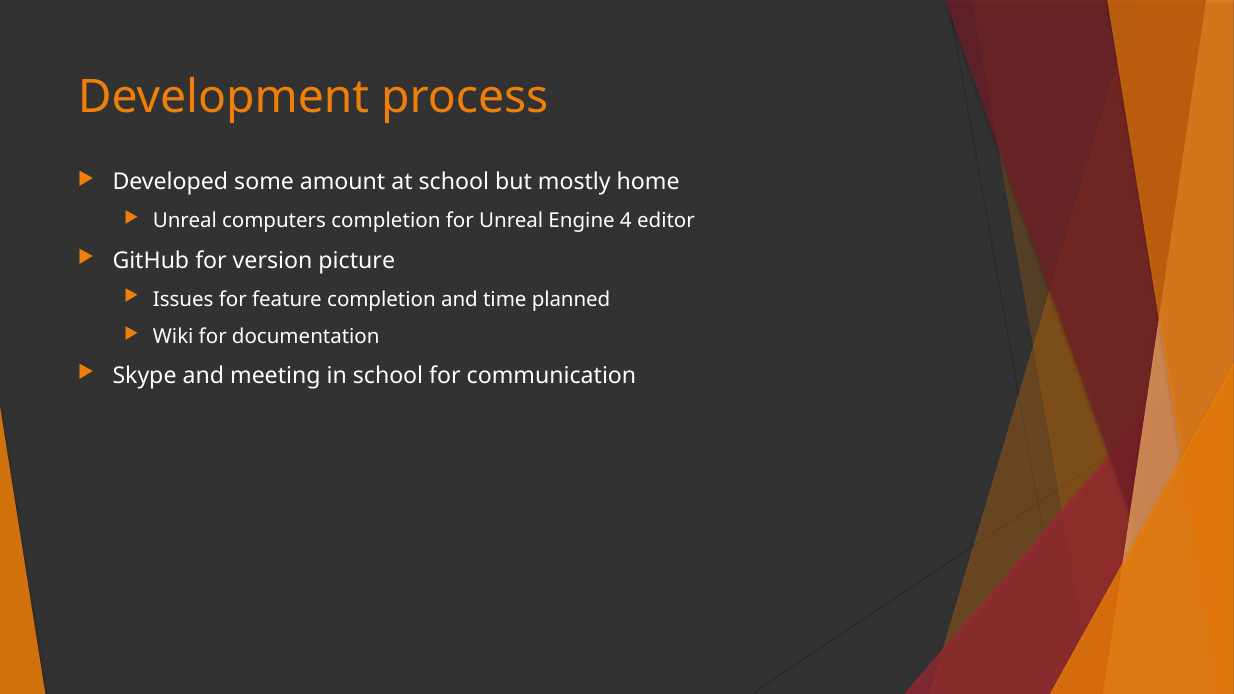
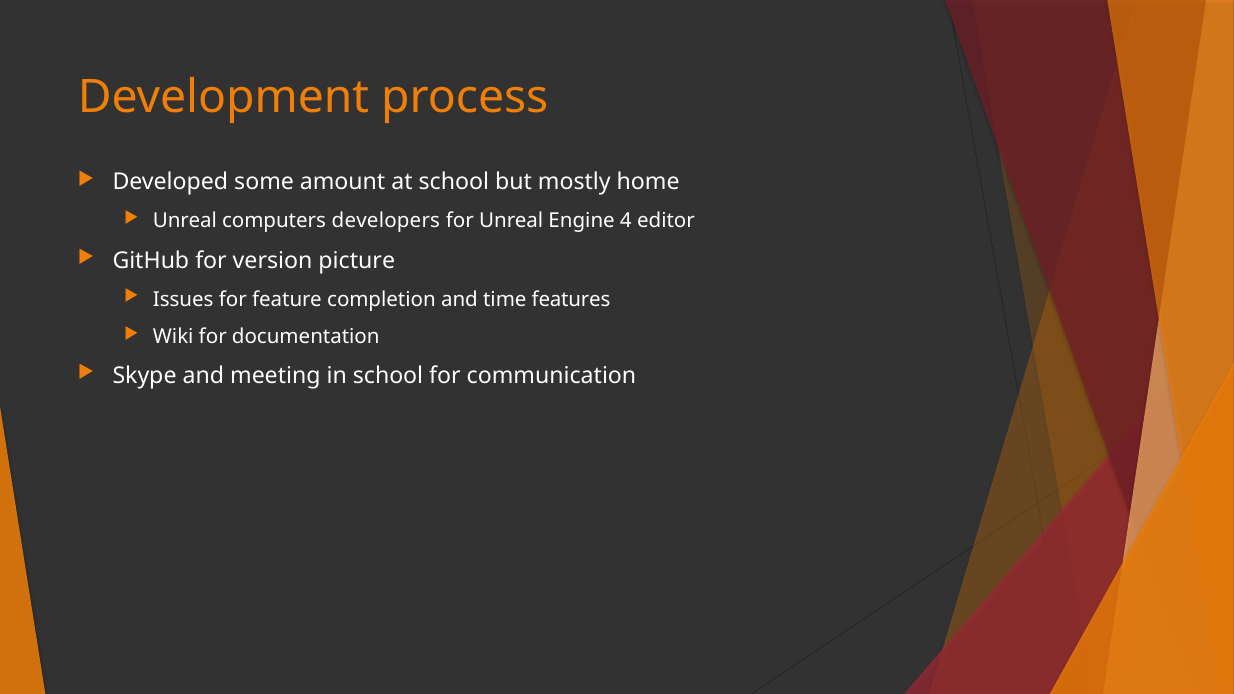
computers completion: completion -> developers (386, 221)
planned: planned -> features (571, 299)
